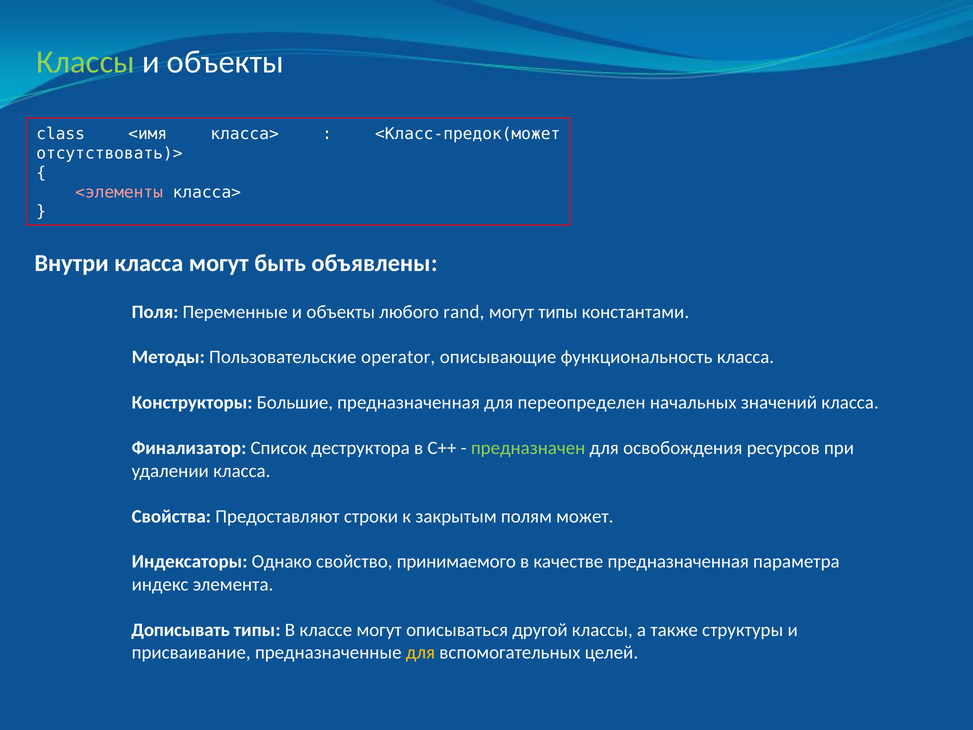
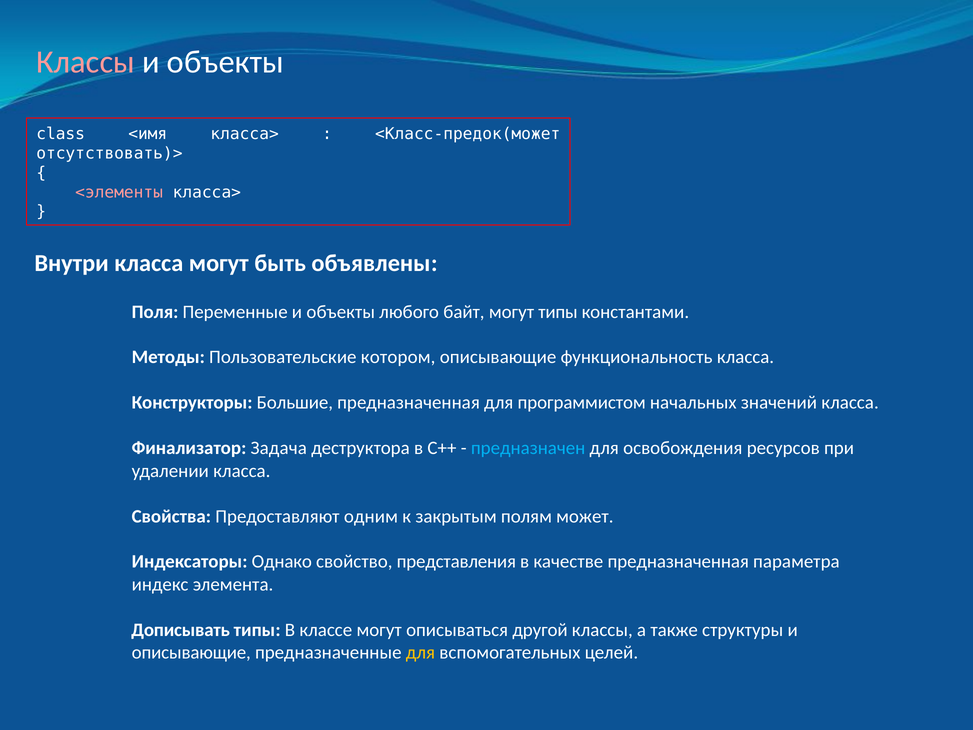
Классы colour: light green -> pink (86, 62)
rand: rand -> байт (464, 312)
operator: operator -> котором (398, 357)
переопределен: переопределен -> программистом (582, 403)
Список: Список -> Задача (279, 448)
предназначен colour: light green -> light blue (528, 448)
строки: строки -> одним (371, 516)
принимаемого: принимаемого -> представления (456, 562)
присваивание: присваивание -> описывающие (191, 652)
